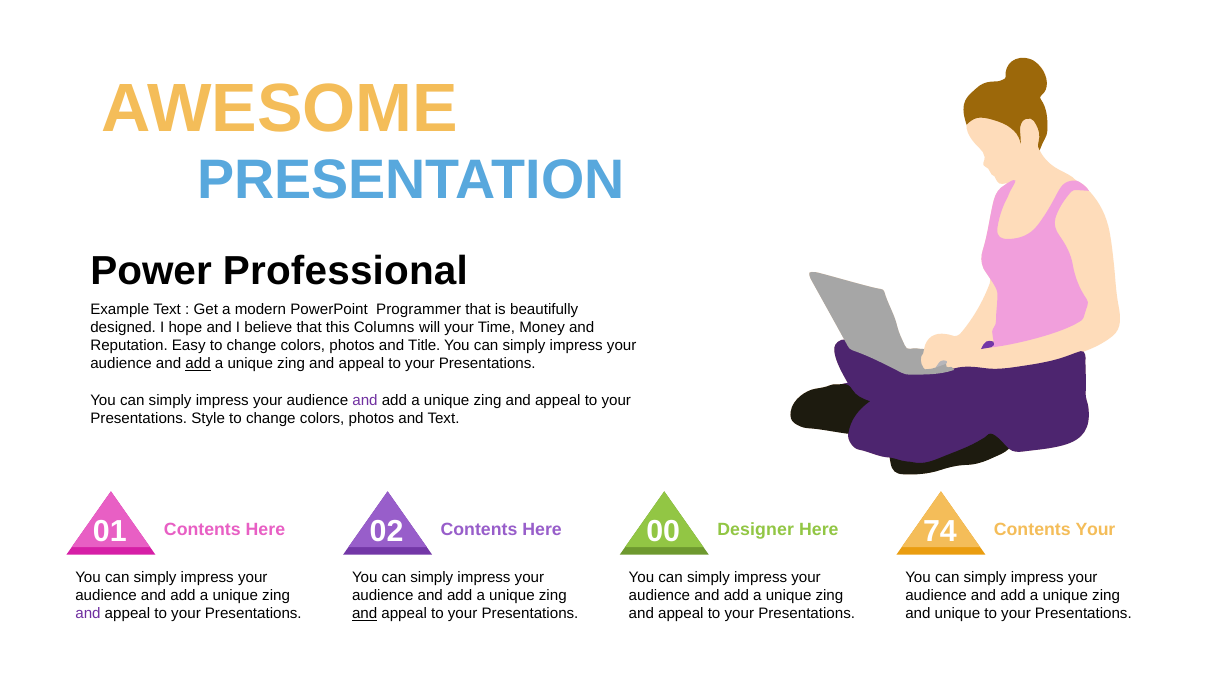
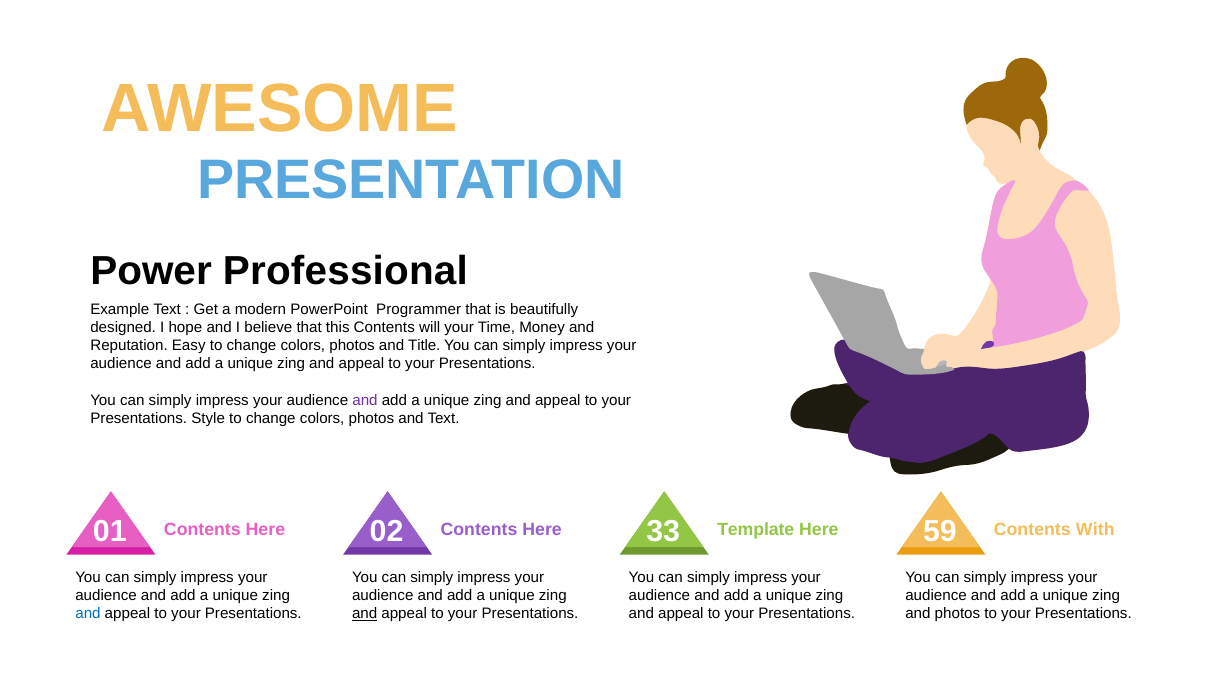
this Columns: Columns -> Contents (384, 327)
add underline: present -> none (198, 364)
00: 00 -> 33 (663, 531)
Designer: Designer -> Template (756, 530)
74: 74 -> 59 (940, 531)
Contents Your: Your -> With (1095, 530)
and colour: purple -> blue (88, 613)
and unique: unique -> photos (957, 613)
